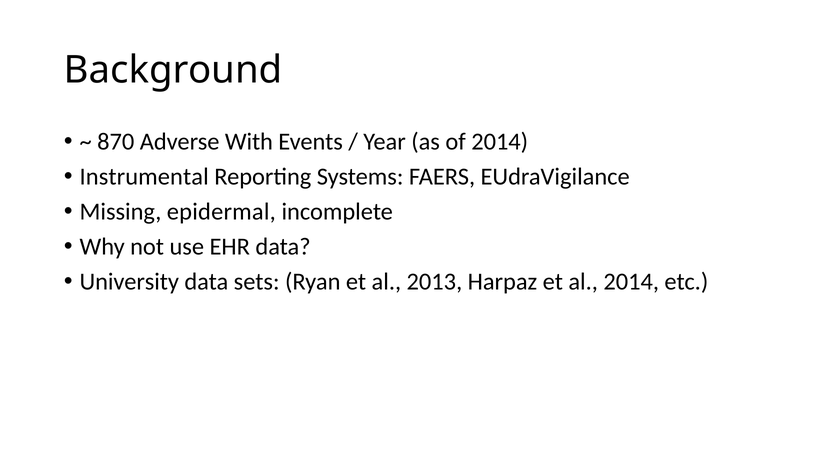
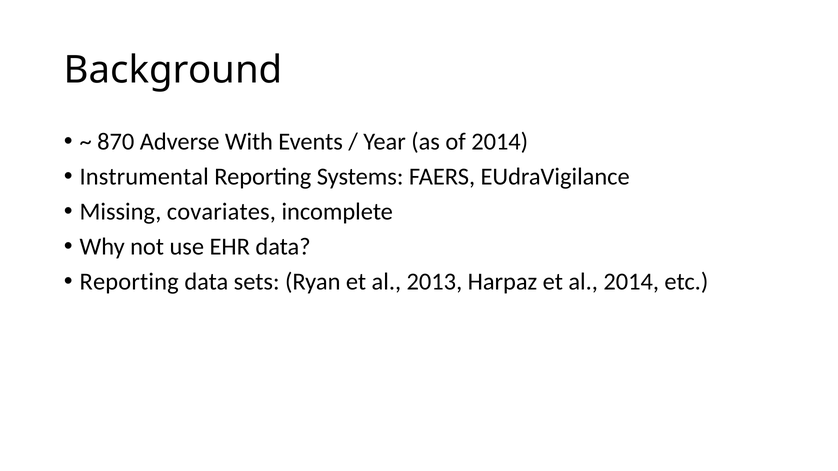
epidermal: epidermal -> covariates (221, 212)
University: University -> Reporting (129, 282)
